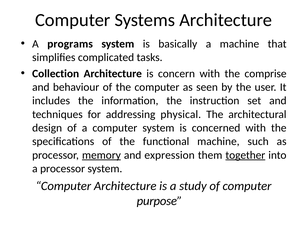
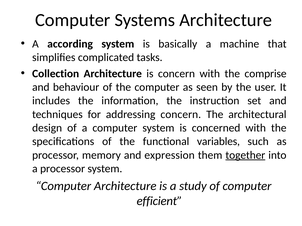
programs: programs -> according (70, 44)
addressing physical: physical -> concern (181, 115)
functional machine: machine -> variables (218, 142)
memory underline: present -> none (101, 155)
purpose: purpose -> efficient (159, 201)
